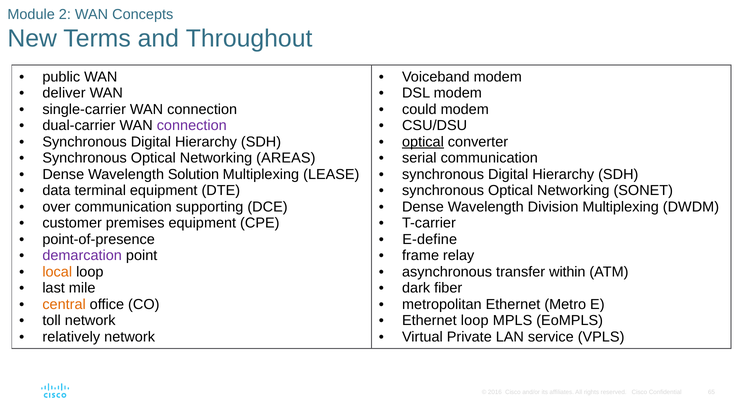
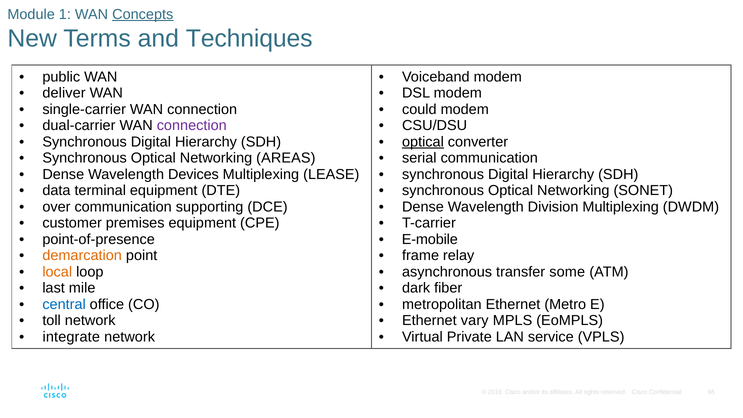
2: 2 -> 1 (65, 14)
Concepts underline: none -> present (143, 14)
Throughout: Throughout -> Techniques (249, 39)
Solution: Solution -> Devices (193, 174)
E-define: E-define -> E-mobile (430, 239)
demarcation colour: purple -> orange (82, 256)
within: within -> some (567, 272)
central colour: orange -> blue (64, 304)
Ethernet loop: loop -> vary (475, 320)
relatively: relatively -> integrate (71, 337)
